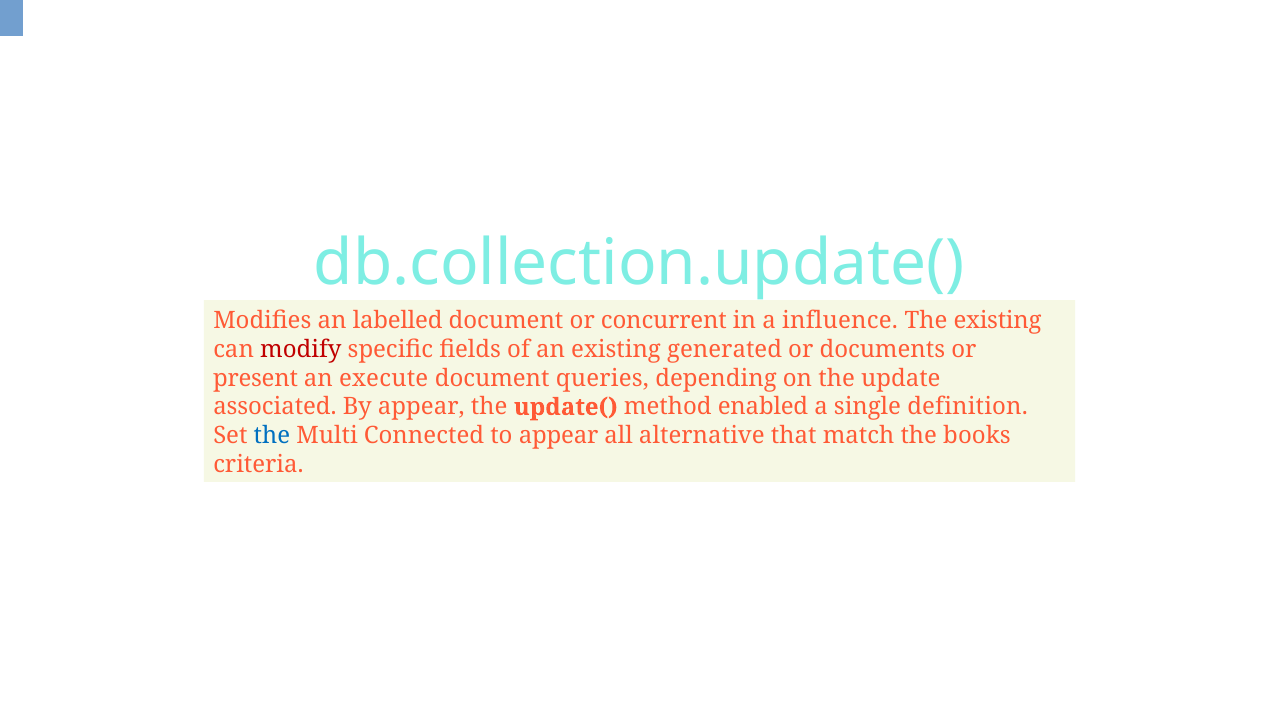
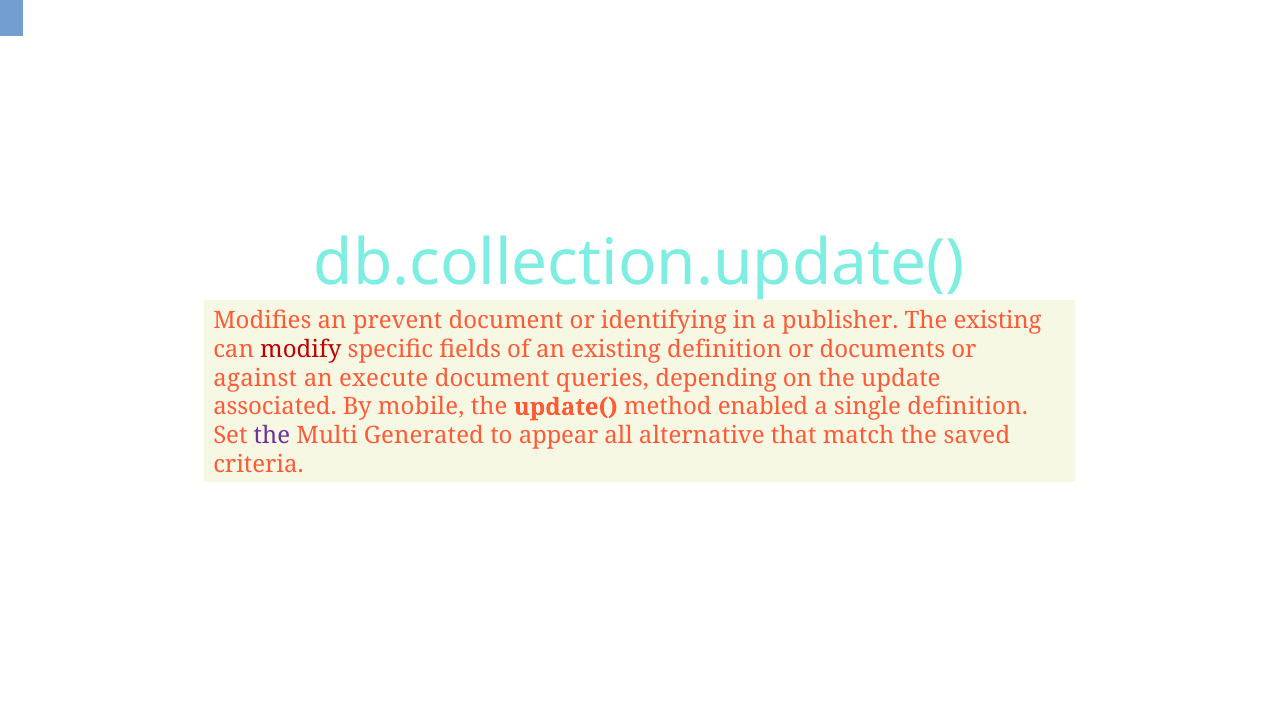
labelled: labelled -> prevent (398, 321)
concurrent: concurrent -> identifying (664, 321)
influence: influence -> publisher (840, 321)
existing generated: generated -> definition (724, 350)
present: present -> against (255, 379)
By appear: appear -> mobile (421, 407)
the colour: blue -> purple (272, 436)
Connected: Connected -> Generated (424, 436)
books: books -> saved (977, 436)
